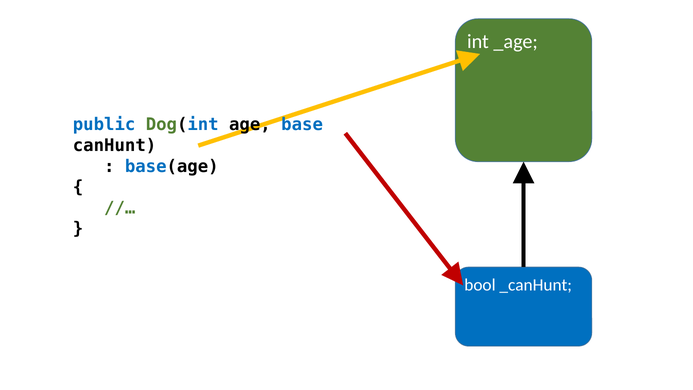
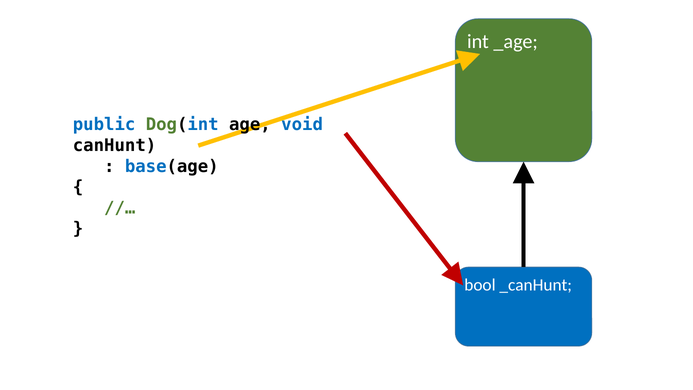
base: base -> void (302, 125)
